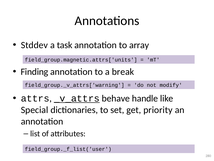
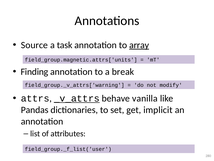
Stddev: Stddev -> Source (34, 45)
array underline: none -> present (139, 45)
handle: handle -> vanilla (145, 98)
Special: Special -> Pandas (35, 110)
priority: priority -> implicit (158, 110)
